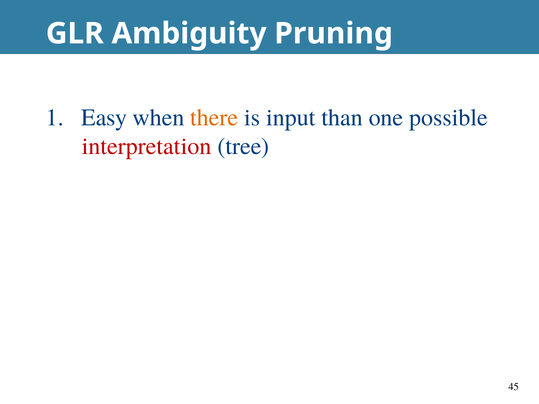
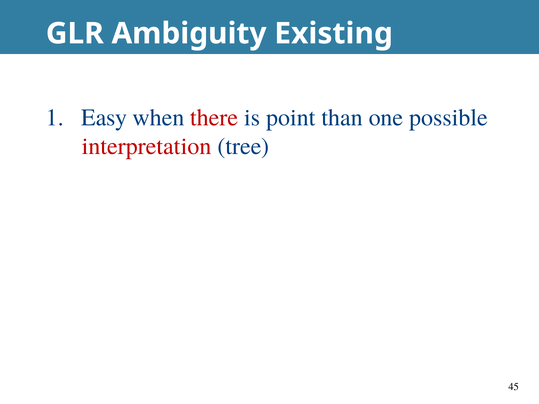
Pruning: Pruning -> Existing (334, 34)
there colour: orange -> red (214, 118)
input: input -> point (291, 118)
